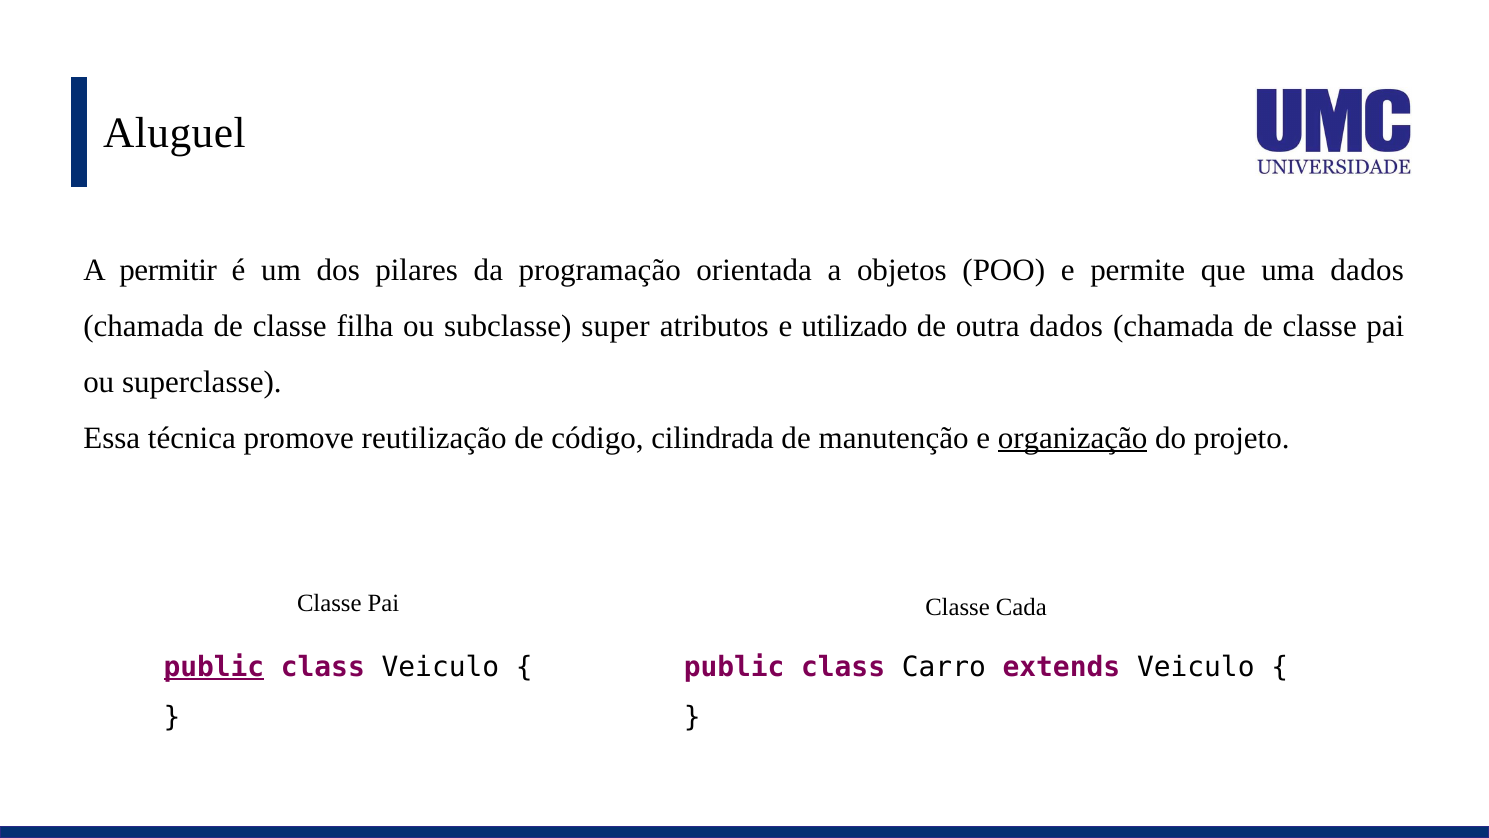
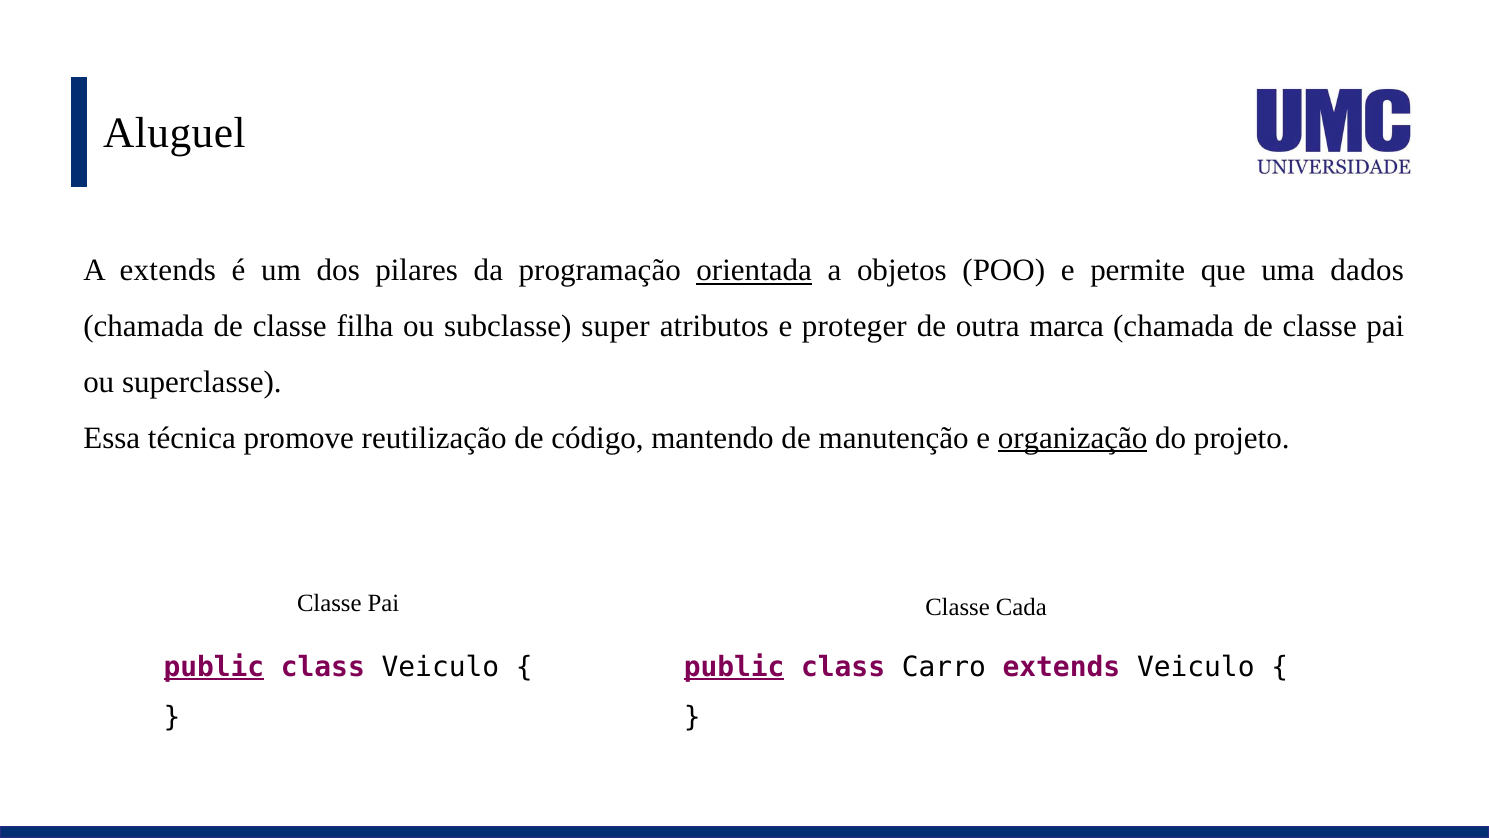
A permitir: permitir -> extends (168, 270)
orientada underline: none -> present (754, 270)
utilizado: utilizado -> proteger (854, 326)
outra dados: dados -> marca (1067, 326)
cilindrada: cilindrada -> mantendo (713, 438)
public underline: none -> present (734, 667)
